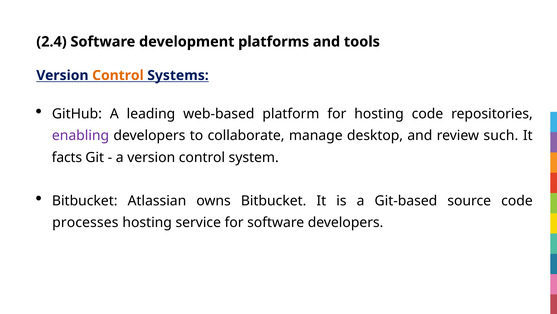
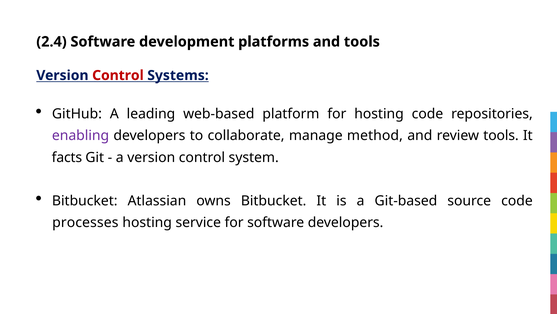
Control colour: orange -> red (118, 75)
desktop: desktop -> method (375, 135)
review such: such -> tools (501, 135)
